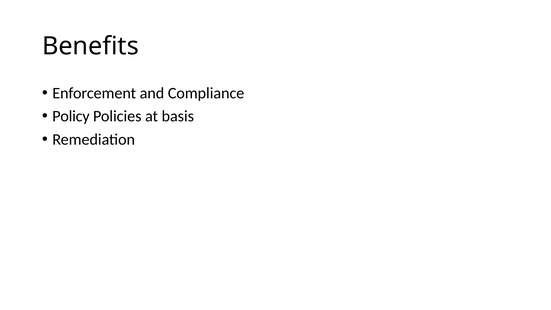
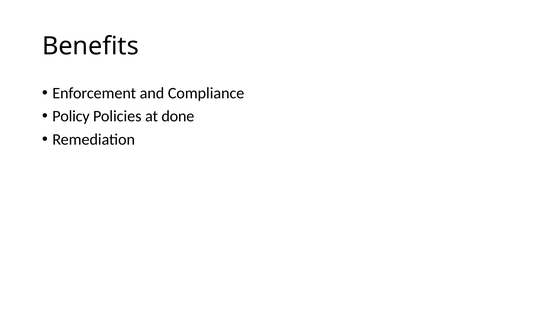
basis: basis -> done (178, 116)
